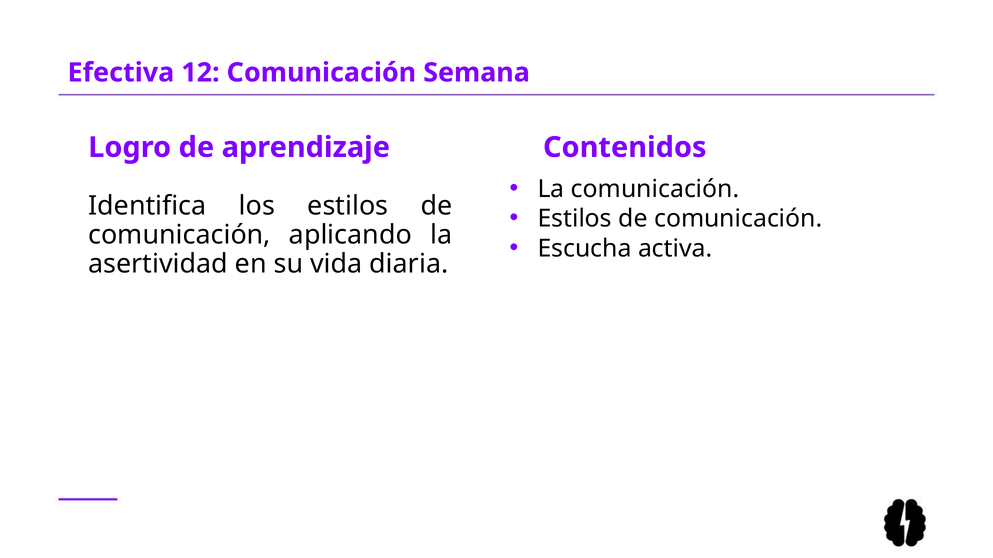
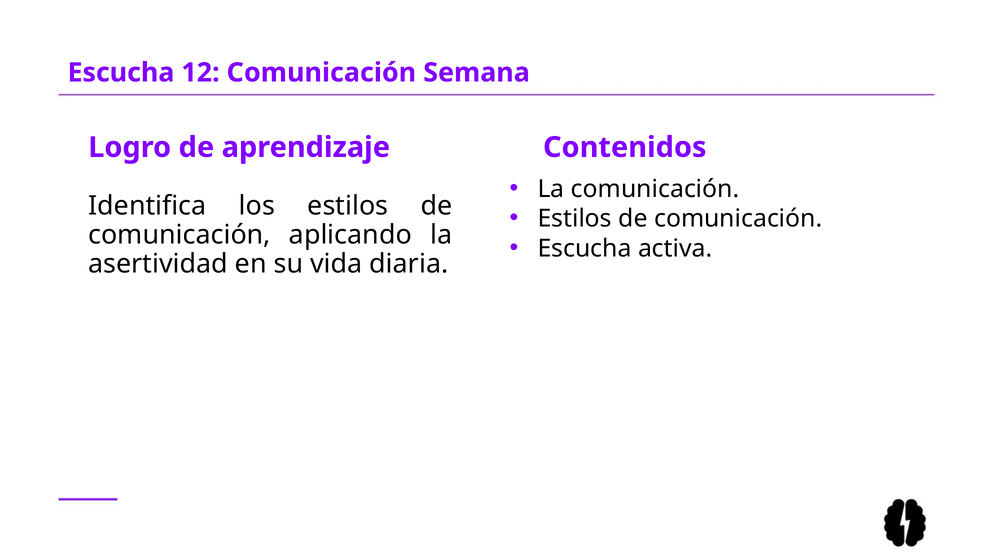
Efectiva: Efectiva -> Escucha (121, 73)
